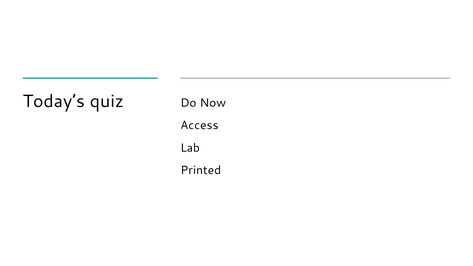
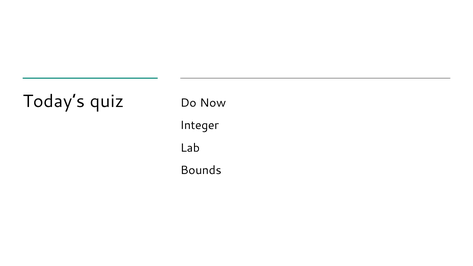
Access: Access -> Integer (199, 125)
Printed: Printed -> Bounds (201, 170)
